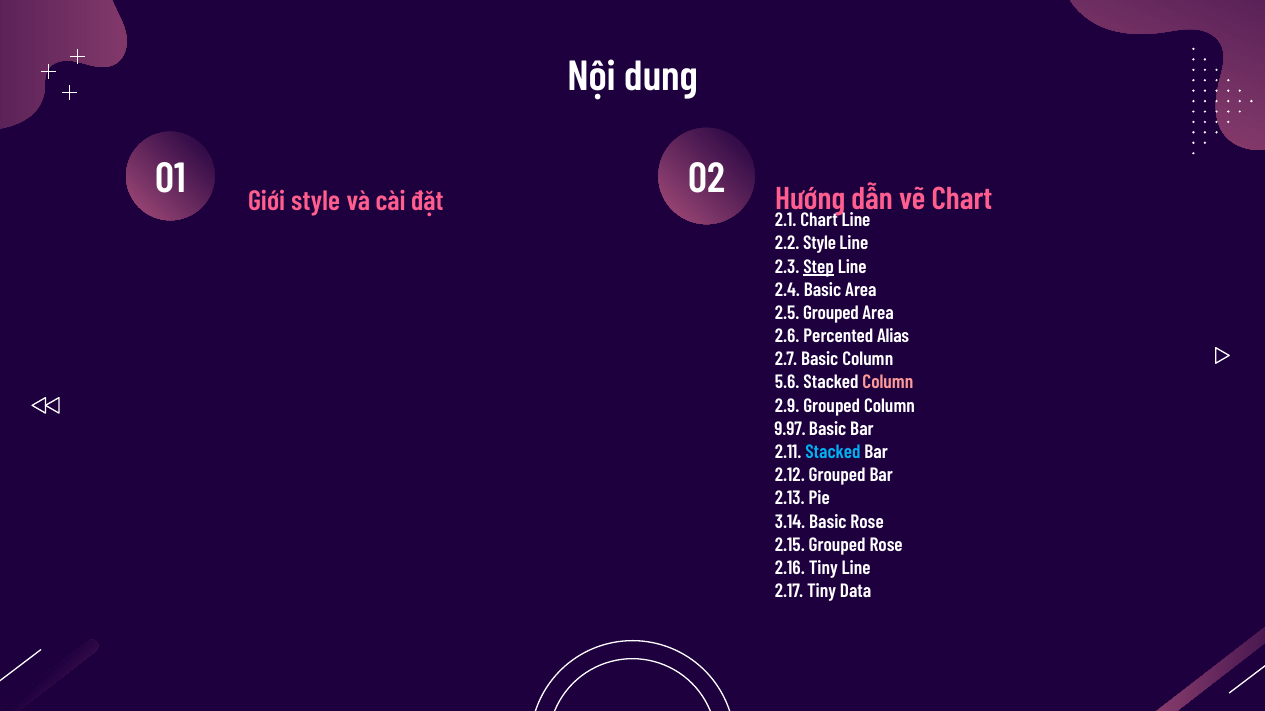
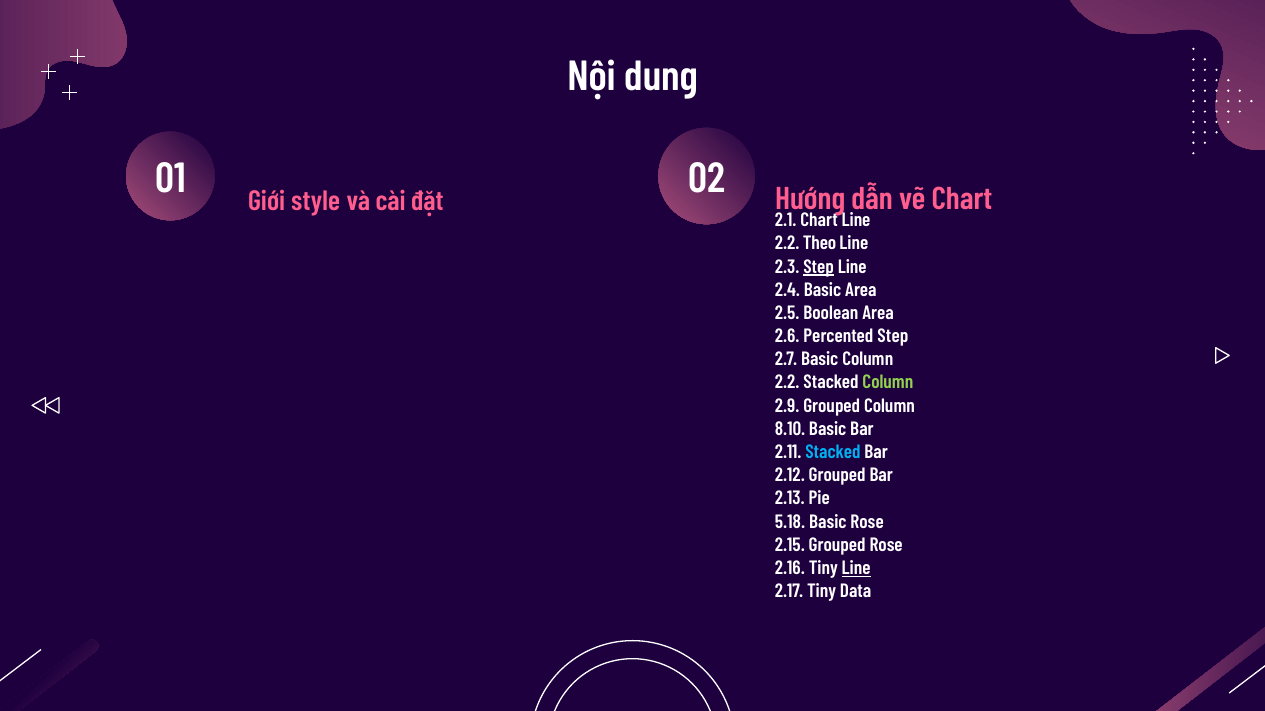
2.2 Style: Style -> Theo (820, 244)
2.5 Grouped: Grouped -> Boolean (831, 313)
Percented Alias: Alias -> Step (893, 337)
5.6: 5.6 -> 2.2 (787, 383)
Column colour: pink -> light green (888, 383)
9.97: 9.97 -> 8.10 (790, 429)
3.14: 3.14 -> 5.18 (790, 522)
Line underline: none -> present (856, 569)
